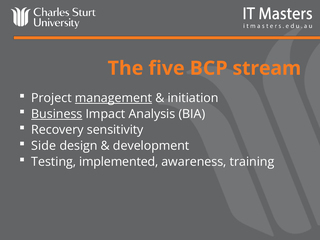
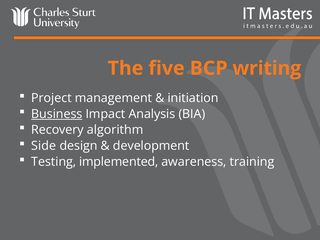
stream: stream -> writing (267, 68)
management underline: present -> none (113, 98)
sensitivity: sensitivity -> algorithm (115, 130)
